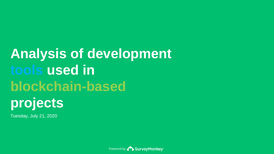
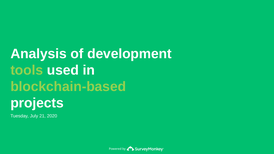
tools colour: light blue -> light green (27, 70)
